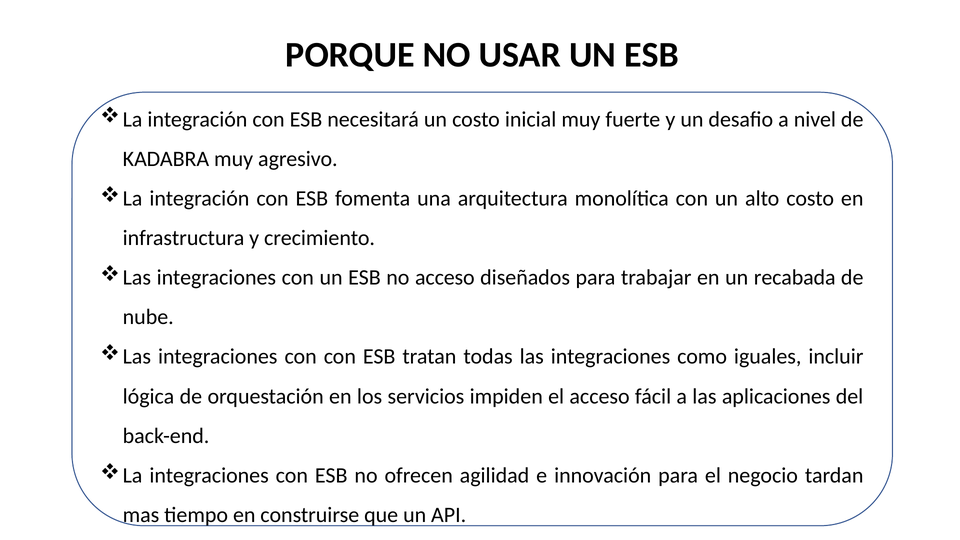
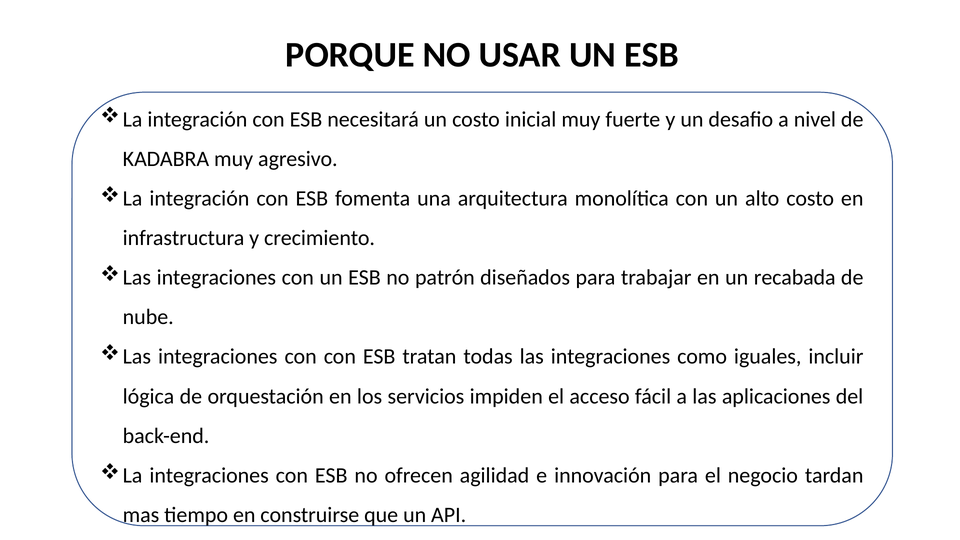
no acceso: acceso -> patrón (445, 278)
